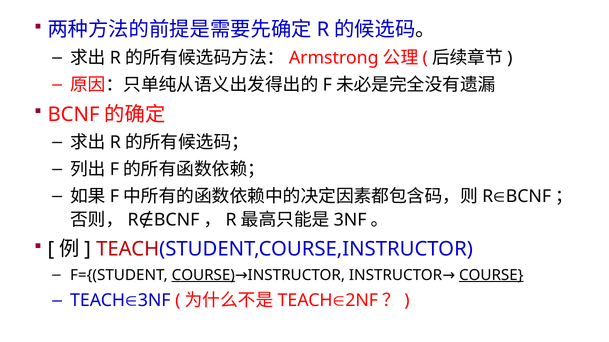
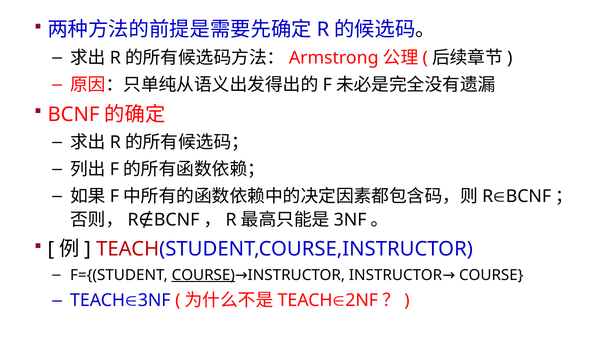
COURSE underline: present -> none (491, 275)
